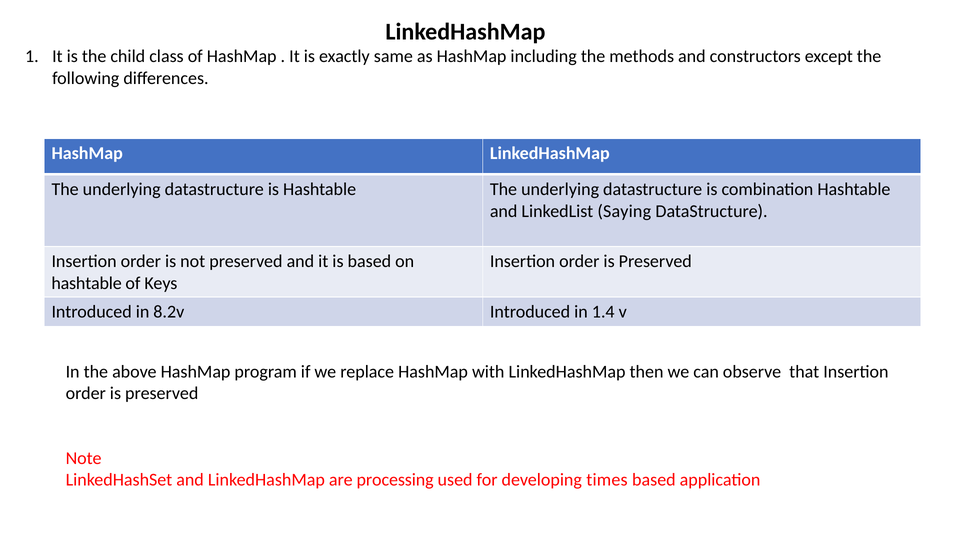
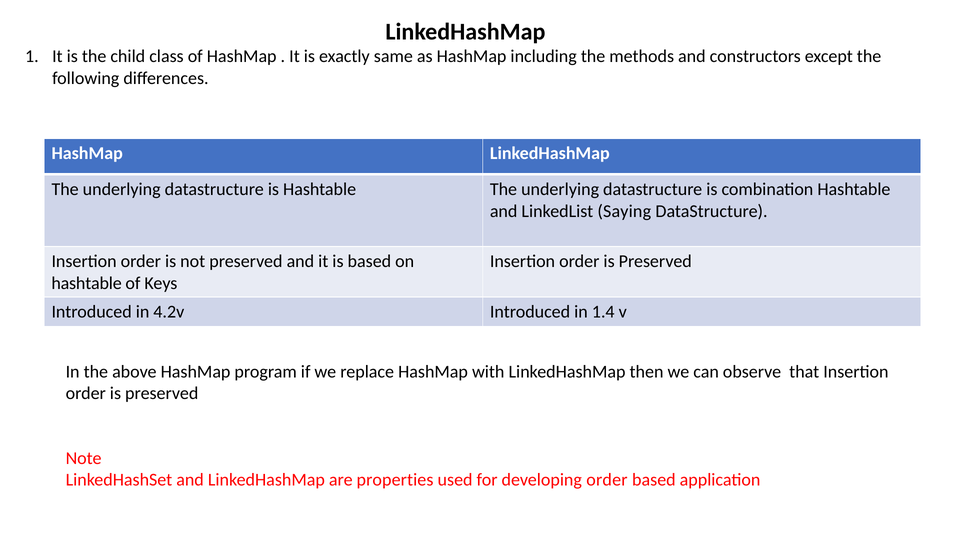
8.2v: 8.2v -> 4.2v (169, 312)
processing: processing -> properties (395, 480)
developing times: times -> order (607, 480)
